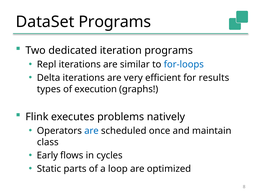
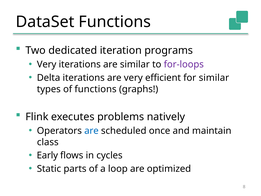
DataSet Programs: Programs -> Functions (115, 22)
Repl: Repl -> Very (47, 64)
for-loops colour: blue -> purple (184, 64)
for results: results -> similar (214, 78)
of execution: execution -> functions (96, 89)
